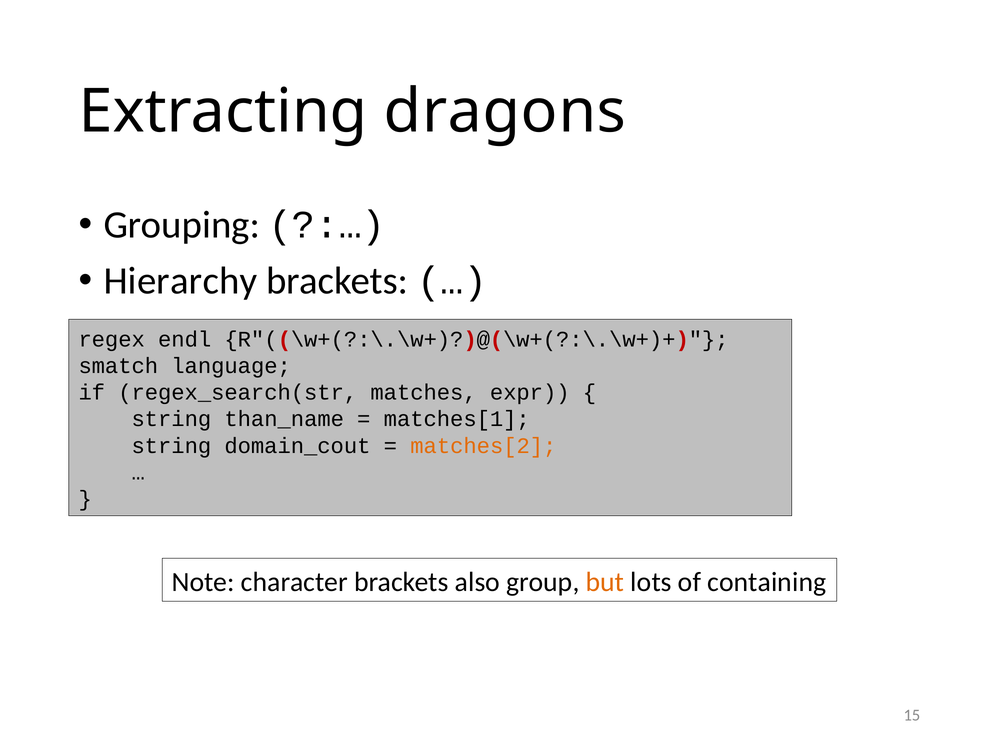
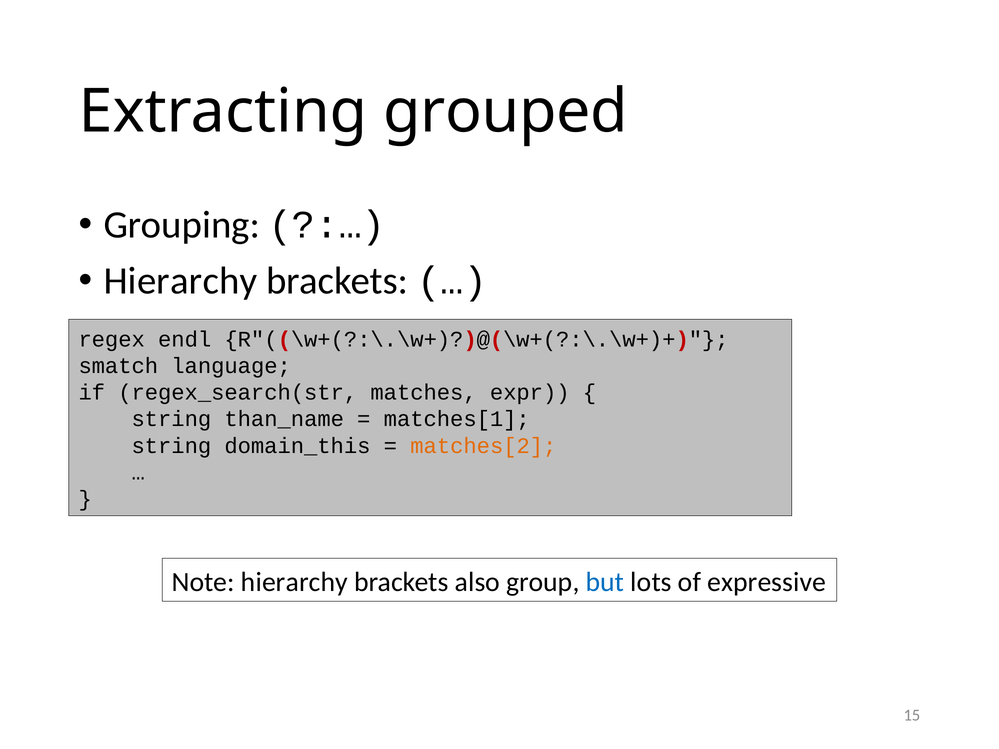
dragons: dragons -> grouped (506, 112)
domain_cout: domain_cout -> domain_this (297, 446)
Note character: character -> hierarchy (294, 582)
but colour: orange -> blue (605, 582)
containing: containing -> expressive (767, 582)
